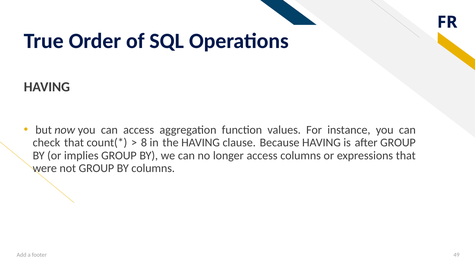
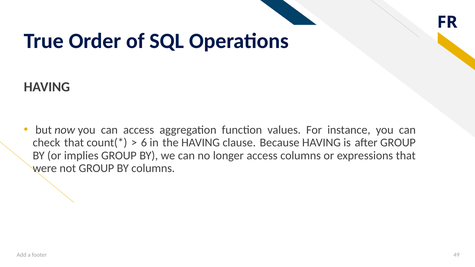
8: 8 -> 6 (144, 143)
